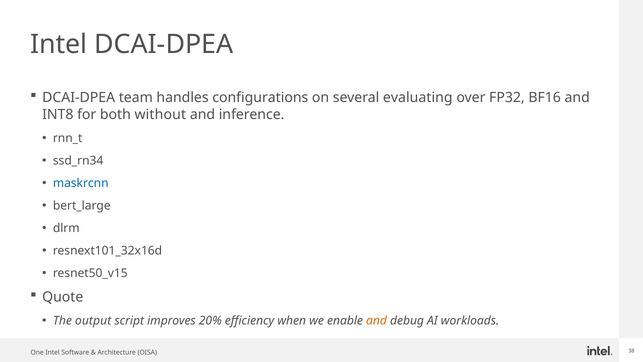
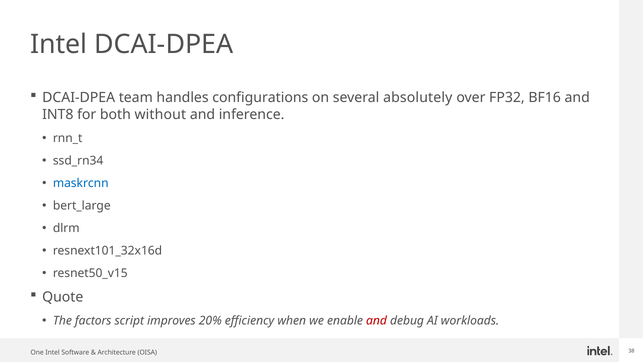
evaluating: evaluating -> absolutely (418, 98)
output: output -> factors (93, 321)
and colour: orange -> red (376, 321)
